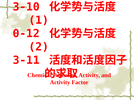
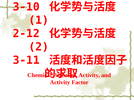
0-12: 0-12 -> 2-12 (26, 34)
